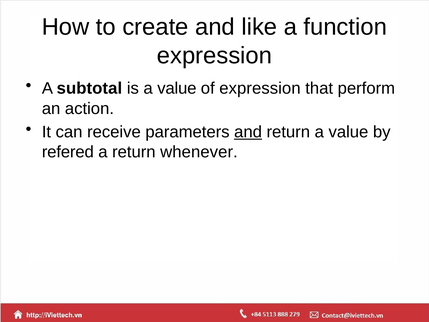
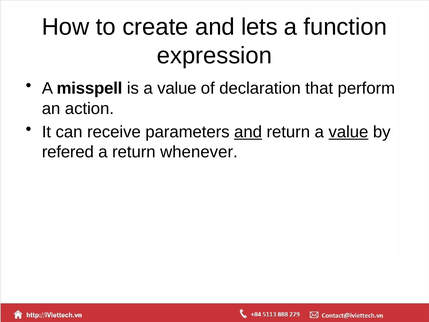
like: like -> lets (259, 27)
subtotal: subtotal -> misspell (89, 88)
of expression: expression -> declaration (260, 88)
value underline: none -> present (348, 132)
